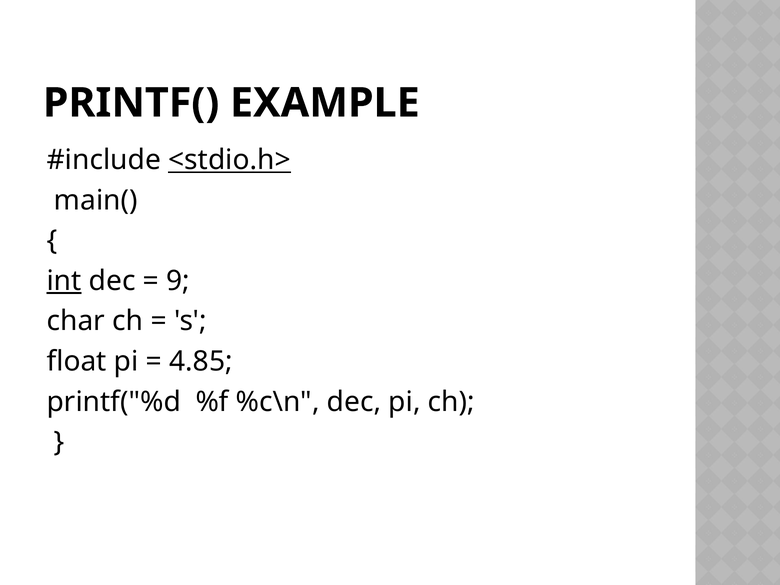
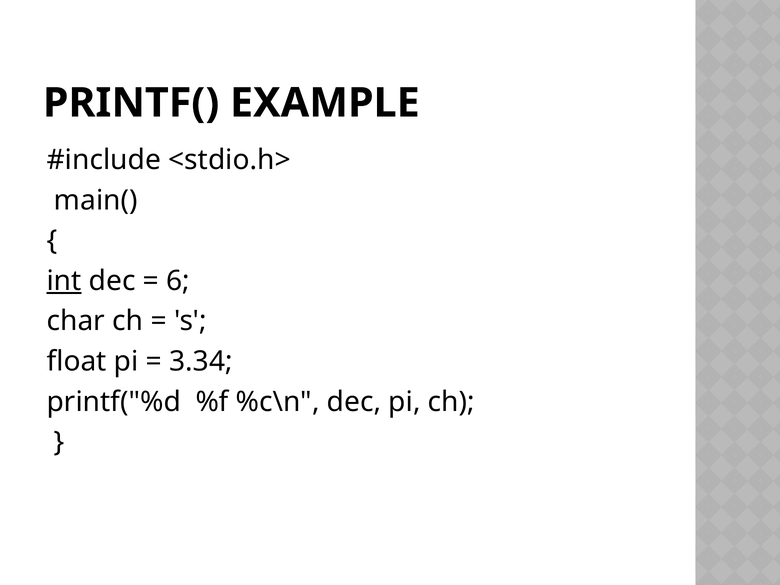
<stdio.h> underline: present -> none (229, 160)
9: 9 -> 6 (178, 281)
4.85: 4.85 -> 3.34 (201, 361)
